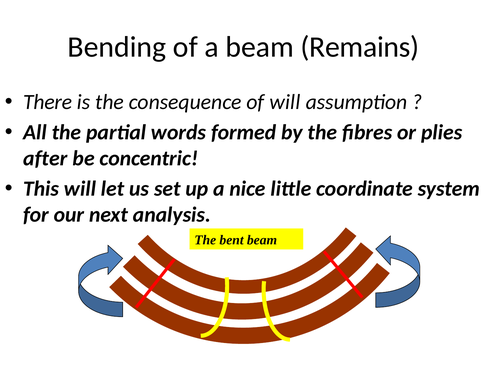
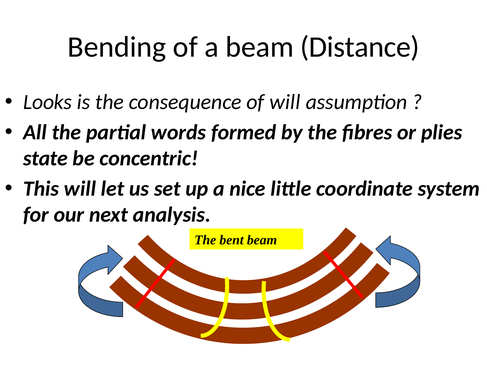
Remains: Remains -> Distance (360, 47)
There: There -> Looks (48, 102)
after: after -> state (46, 159)
